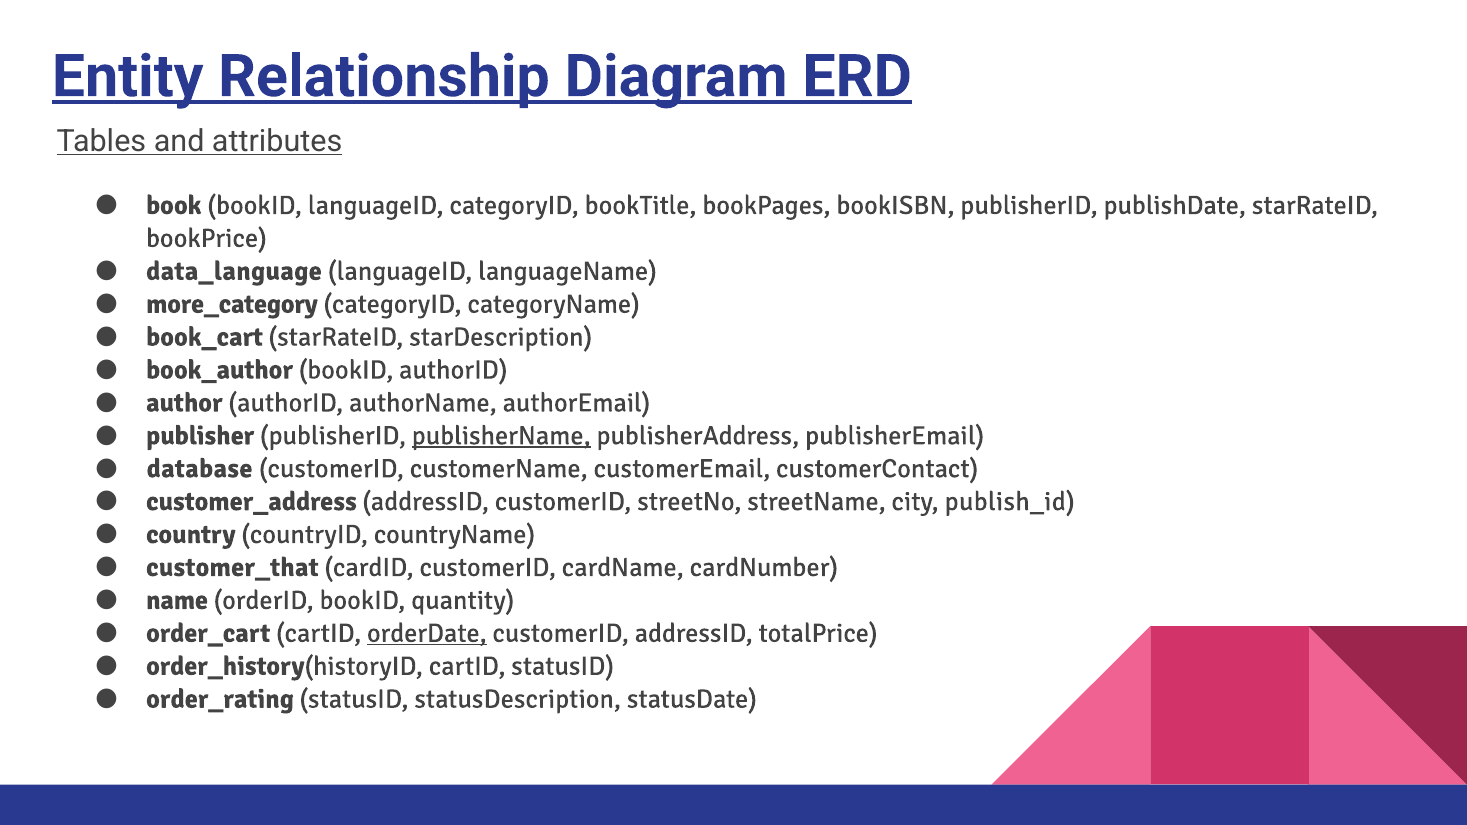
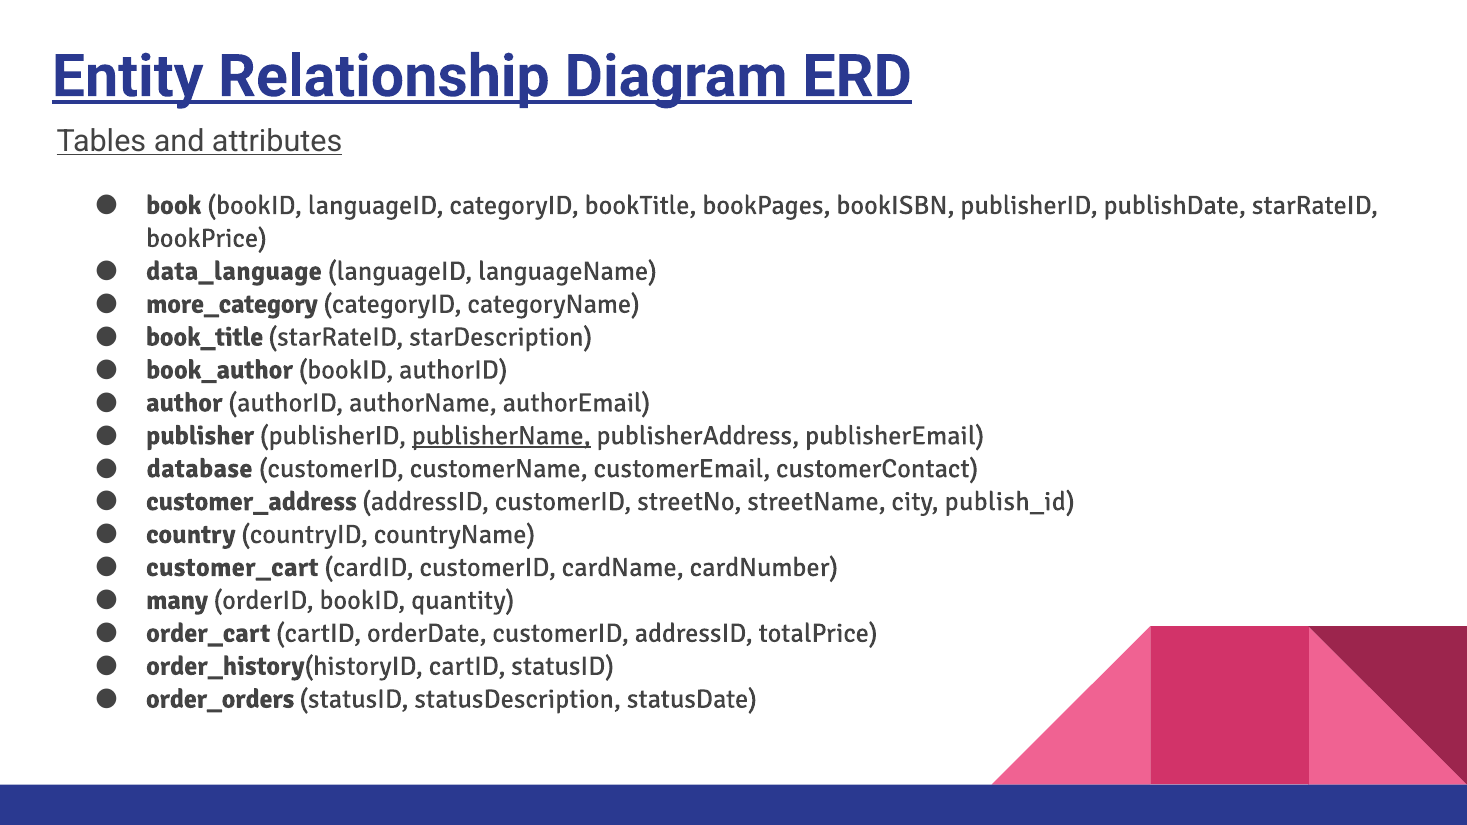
book_cart: book_cart -> book_title (205, 337)
customer_that: customer_that -> customer_cart (232, 567)
name: name -> many (177, 600)
orderDate underline: present -> none (427, 633)
order_rating: order_rating -> order_orders (220, 699)
